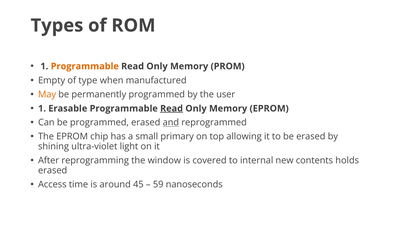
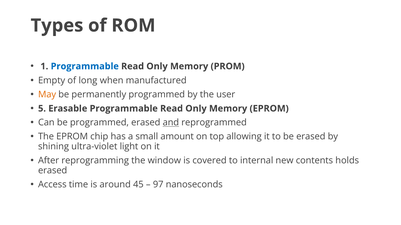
Programmable colour: orange -> blue (85, 66)
type: type -> long (88, 81)
1: 1 -> 5 (42, 109)
Read underline: present -> none (172, 109)
primary: primary -> amount (177, 137)
59: 59 -> 97 (158, 185)
